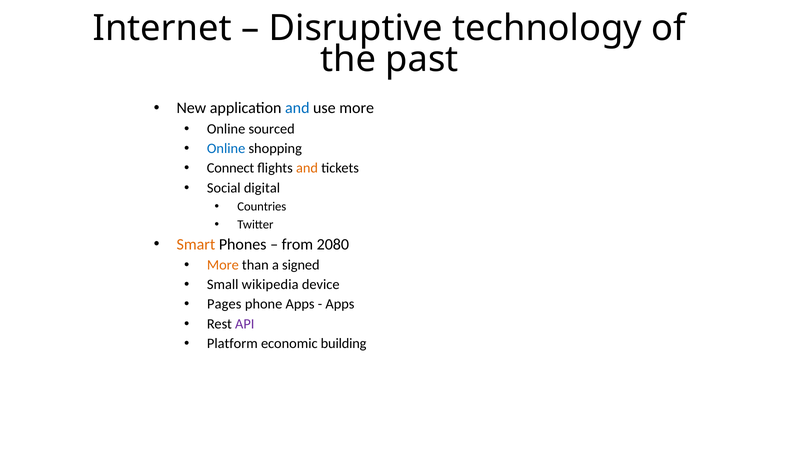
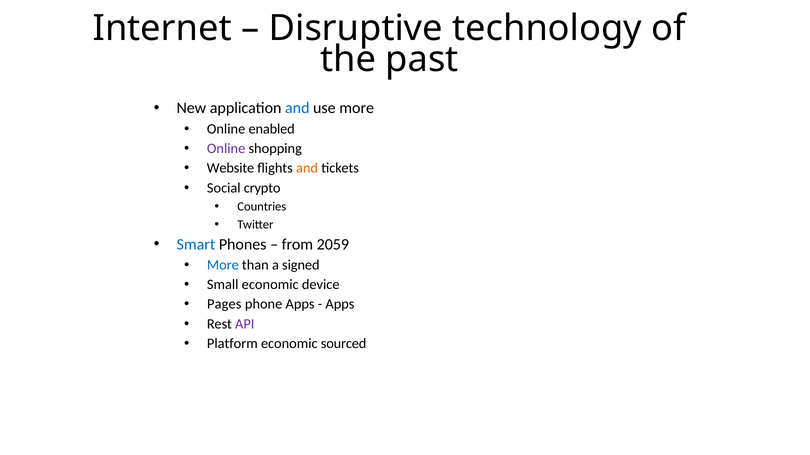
sourced: sourced -> enabled (272, 129)
Online colour: blue -> purple (226, 149)
Connect: Connect -> Website (231, 168)
digital: digital -> crypto (262, 188)
Smart colour: orange -> blue (196, 245)
2080: 2080 -> 2059 (333, 245)
More colour: orange -> blue (223, 265)
Small wikipedia: wikipedia -> economic (270, 285)
building: building -> sourced (344, 344)
